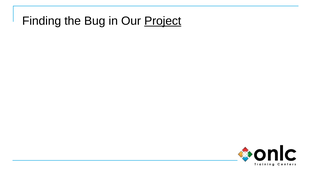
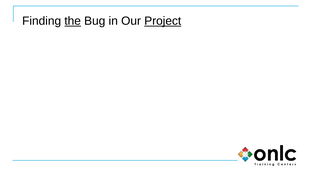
the underline: none -> present (73, 21)
